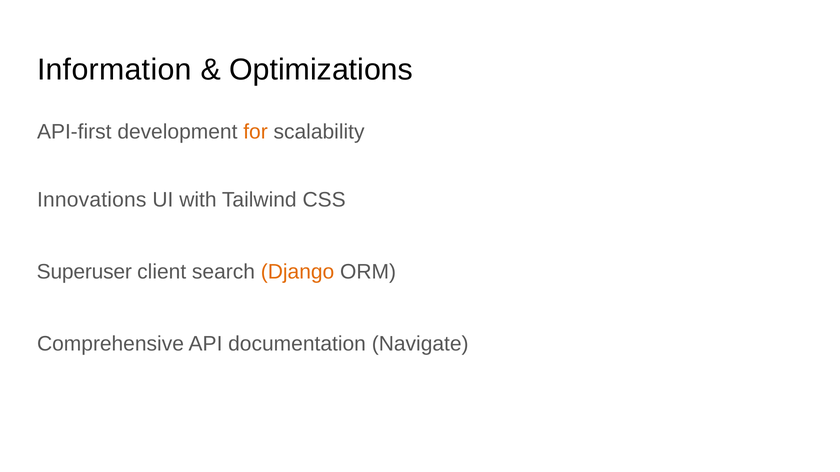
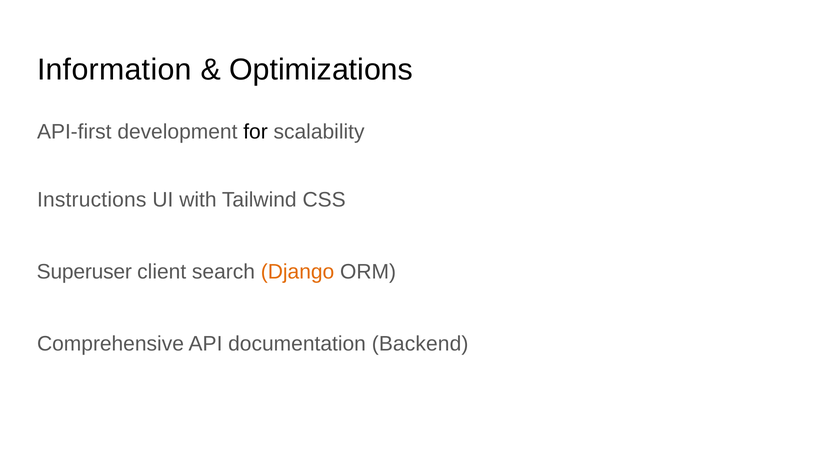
for colour: orange -> black (256, 132)
Innovations: Innovations -> Instructions (92, 200)
Navigate: Navigate -> Backend (420, 344)
